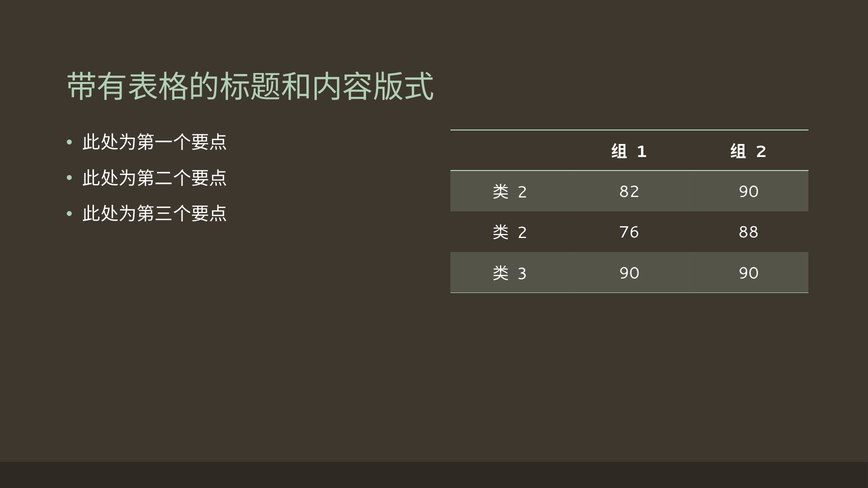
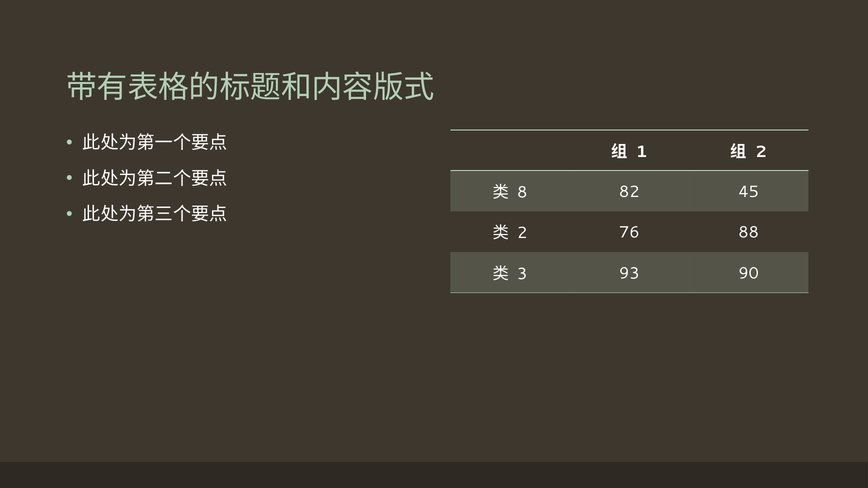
2: 2 -> 8 (522, 193)
82 90: 90 -> 45 (749, 192)
3 90: 90 -> 93 (629, 273)
